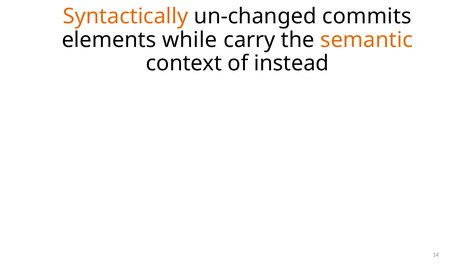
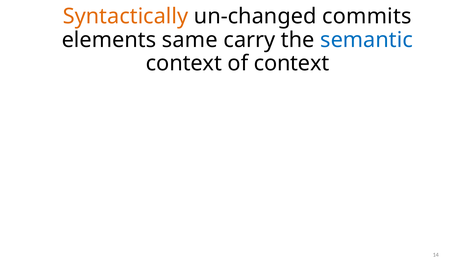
while: while -> same (190, 40)
semantic colour: orange -> blue (367, 40)
of instead: instead -> context (292, 63)
